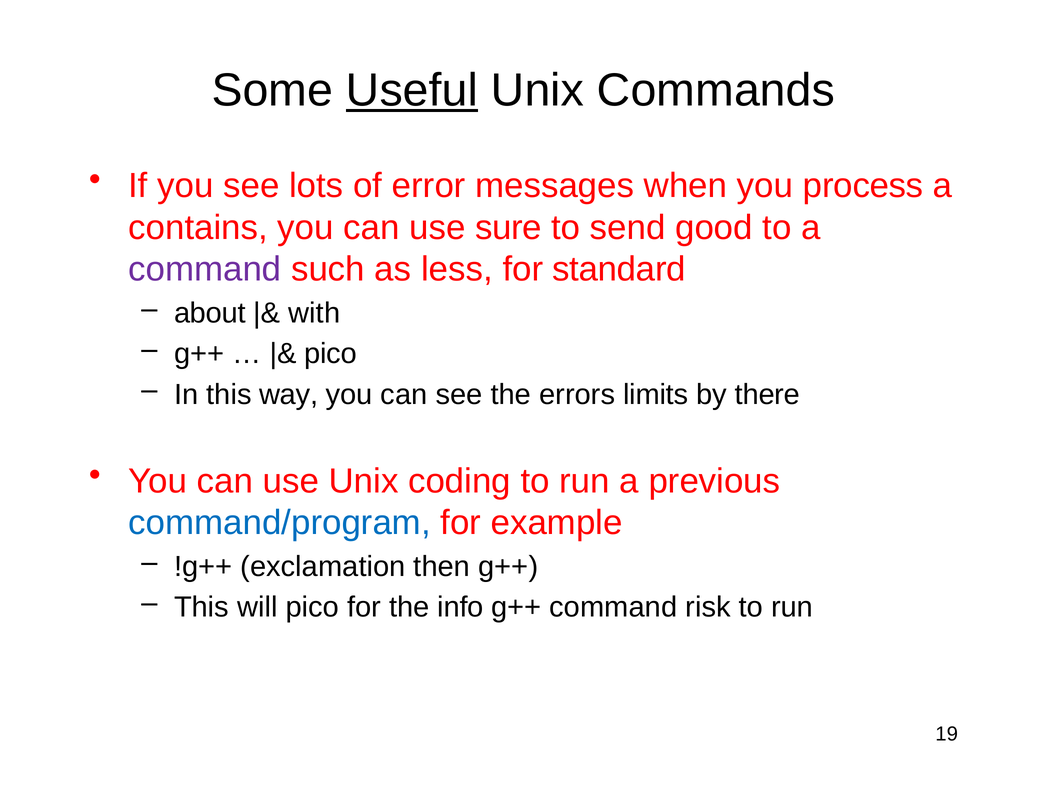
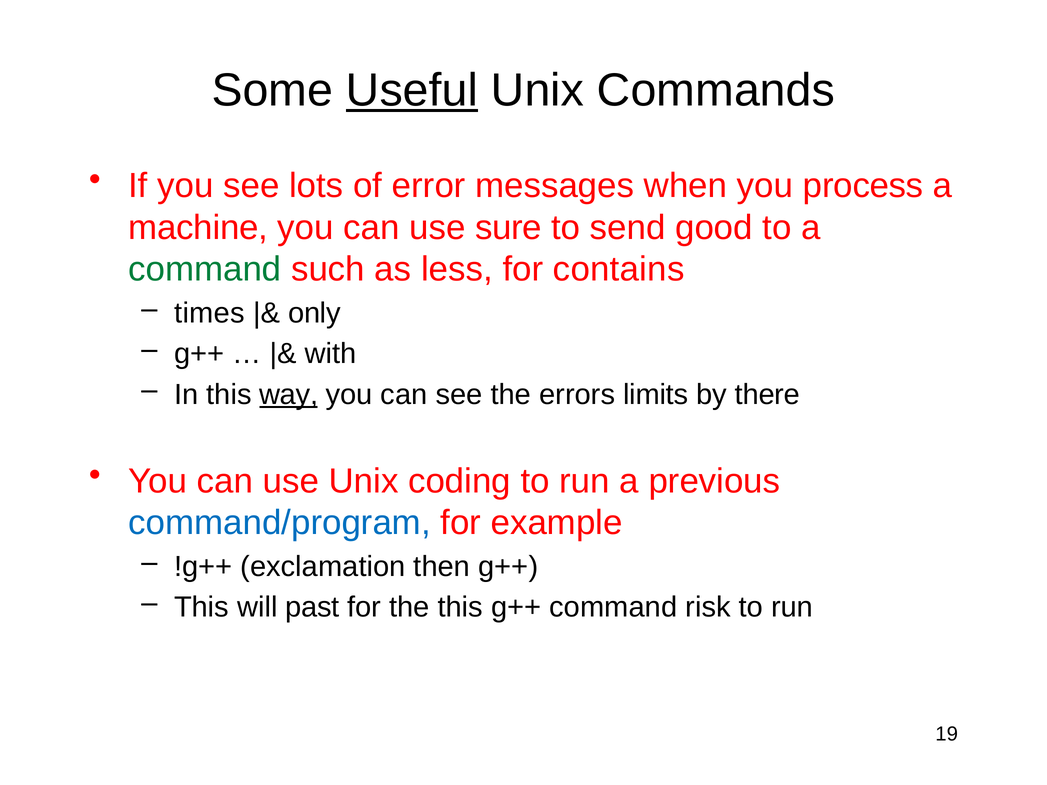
contains: contains -> machine (198, 228)
command colour: purple -> green (205, 269)
standard: standard -> contains (619, 269)
about: about -> times (210, 313)
with: with -> only (314, 313)
pico: pico -> with (330, 354)
way underline: none -> present (289, 395)
will pico: pico -> past (312, 608)
the info: info -> this (460, 608)
